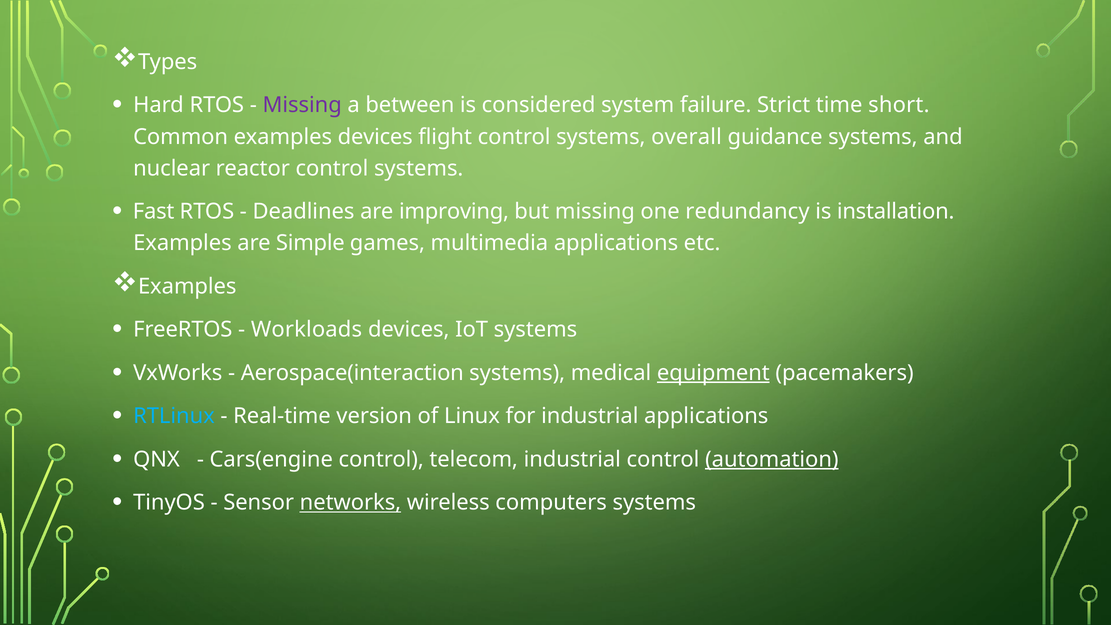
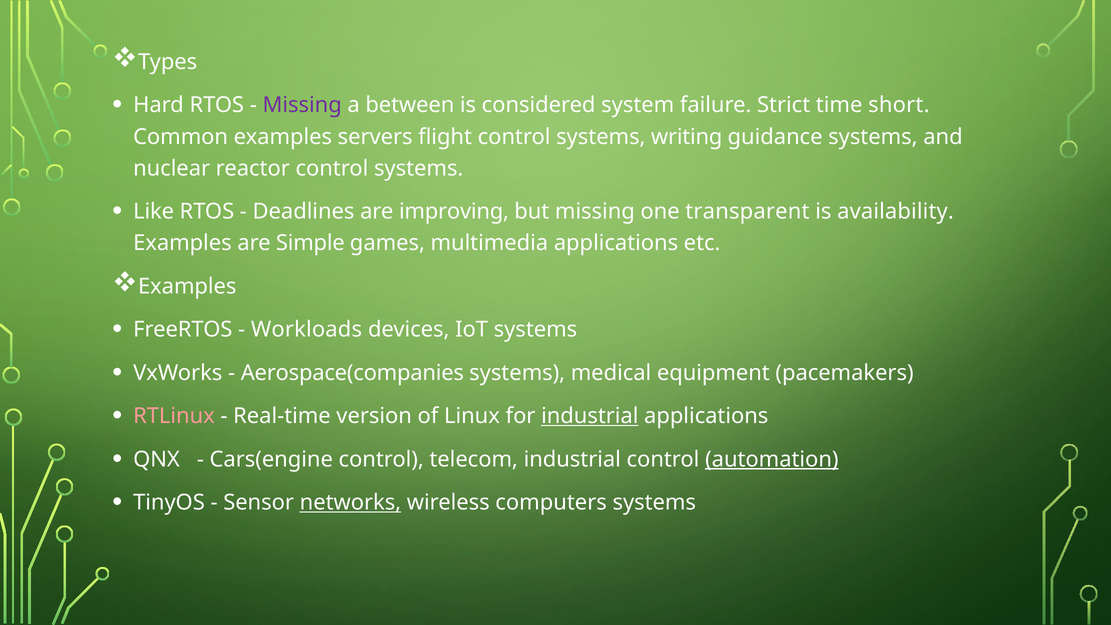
examples devices: devices -> servers (375, 137)
overall: overall -> writing (687, 137)
Fast: Fast -> Like (154, 212)
redundancy: redundancy -> transparent (747, 212)
installation: installation -> availability (895, 212)
Aerospace(interaction: Aerospace(interaction -> Aerospace(companies (352, 373)
equipment underline: present -> none (713, 373)
RTLinux colour: light blue -> pink (174, 416)
industrial underline: none -> present (590, 416)
